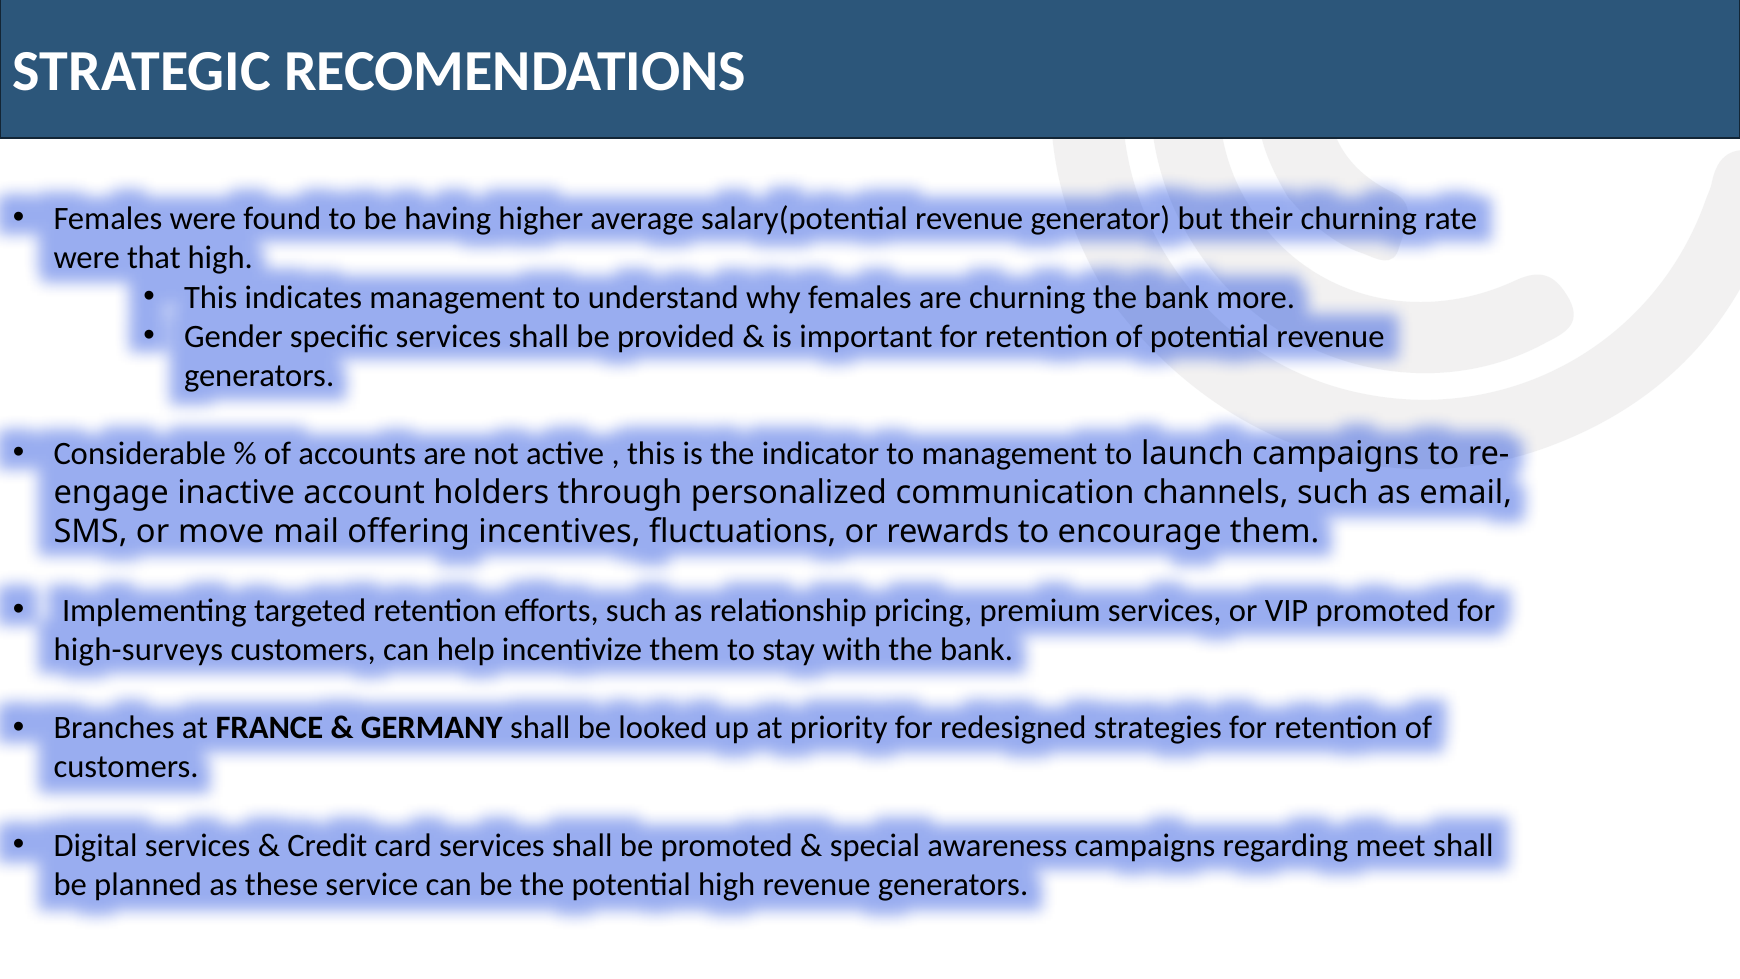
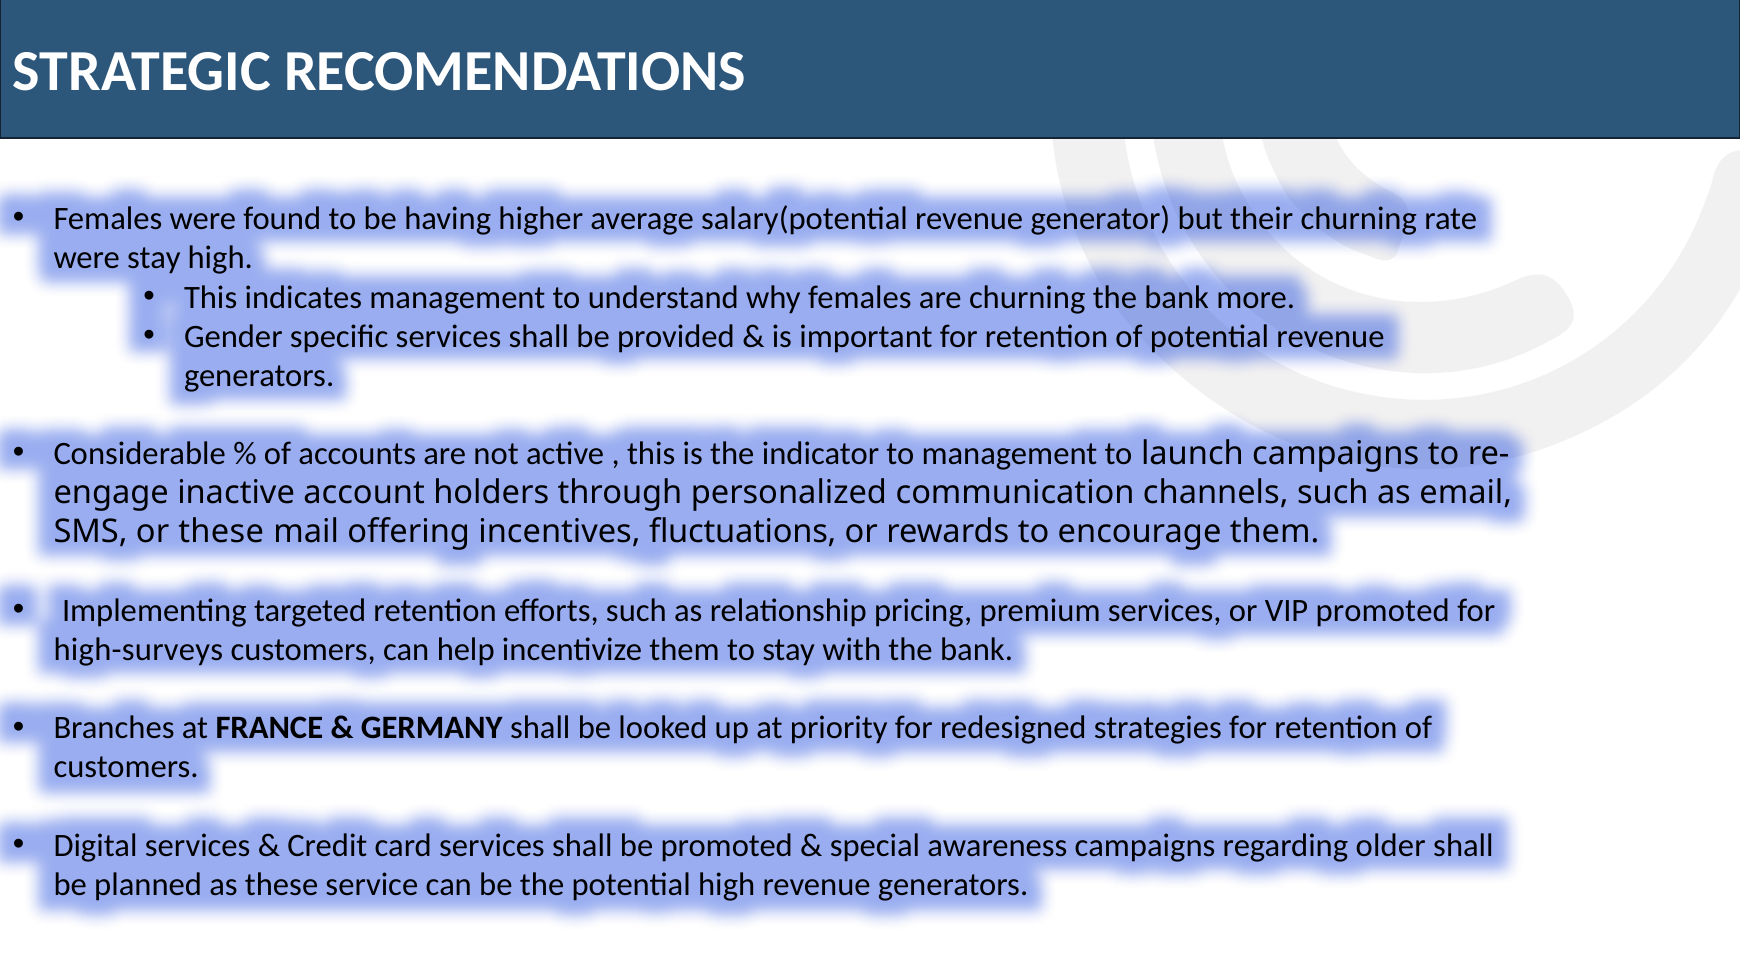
were that: that -> stay (154, 258)
or move: move -> these (221, 532)
meet: meet -> older (1391, 845)
